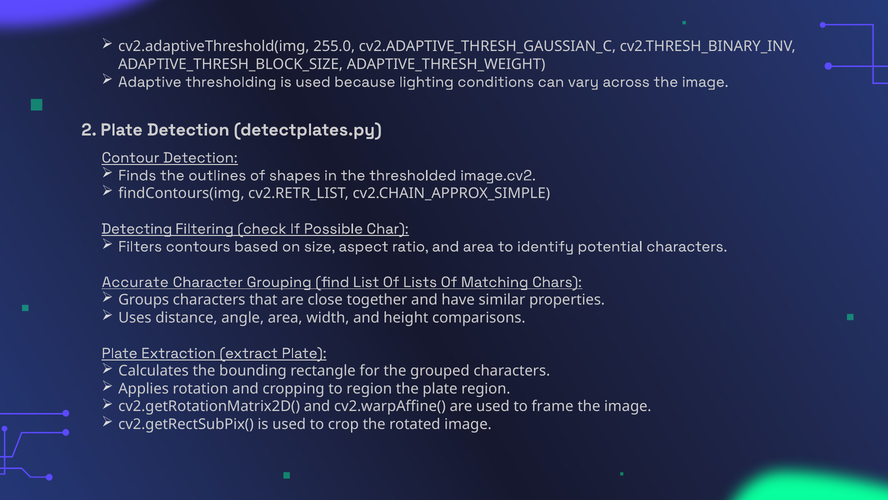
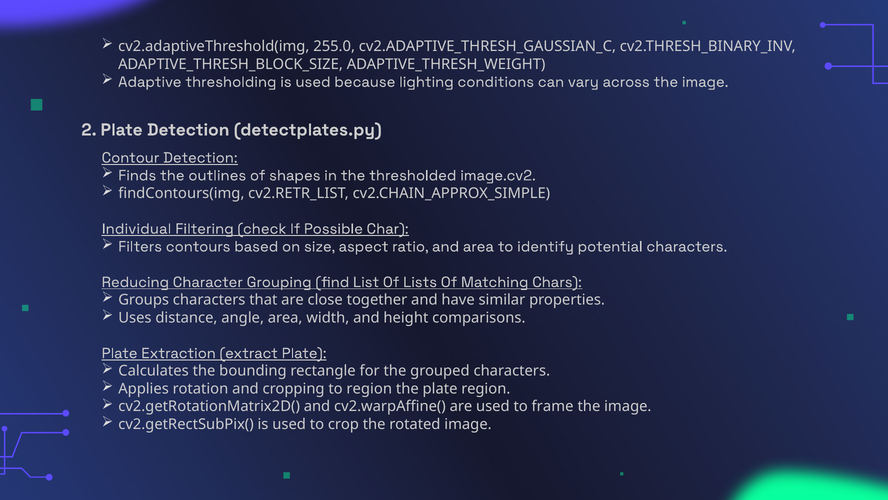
Detecting: Detecting -> Individual (137, 229)
Accurate: Accurate -> Reducing (135, 282)
